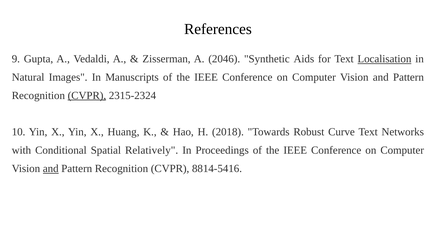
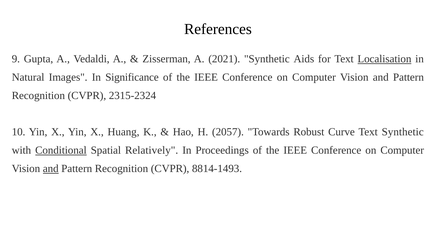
2046: 2046 -> 2021 (224, 59)
Manuscripts: Manuscripts -> Significance (132, 77)
CVPR underline: present -> none (87, 96)
2018: 2018 -> 2057 (228, 132)
Text Networks: Networks -> Synthetic (403, 132)
Conditional underline: none -> present (61, 150)
8814-5416: 8814-5416 -> 8814-1493 (217, 169)
